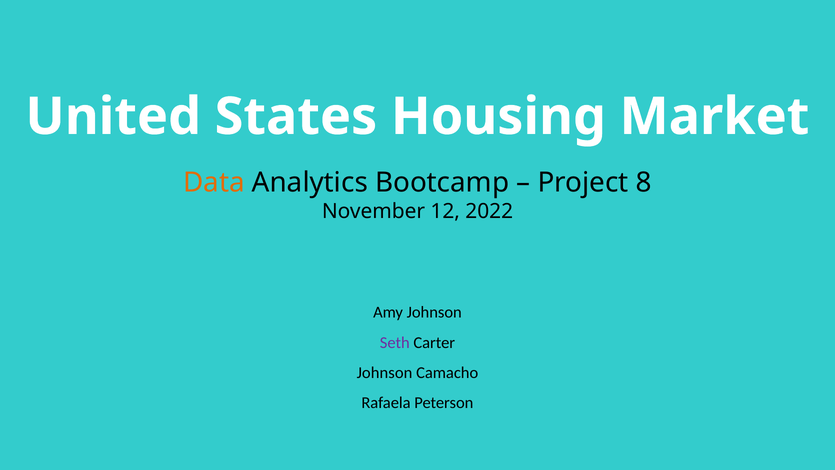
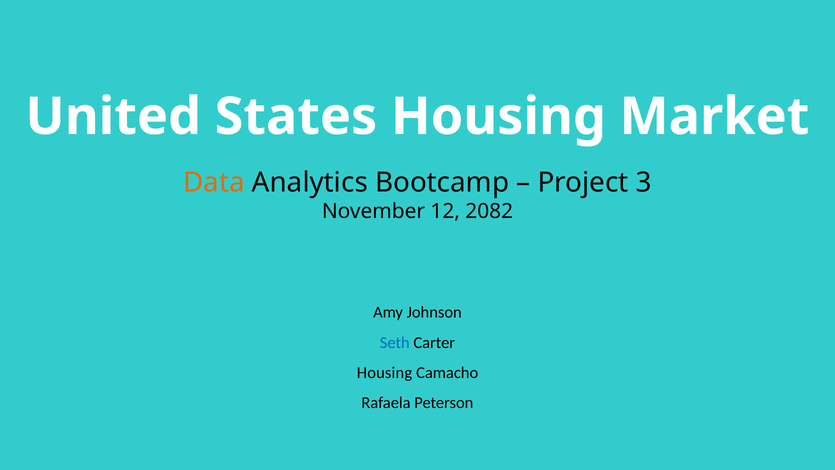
8: 8 -> 3 (644, 182)
2022: 2022 -> 2082 (489, 211)
Seth colour: purple -> blue (395, 342)
Johnson: Johnson -> Housing (384, 372)
